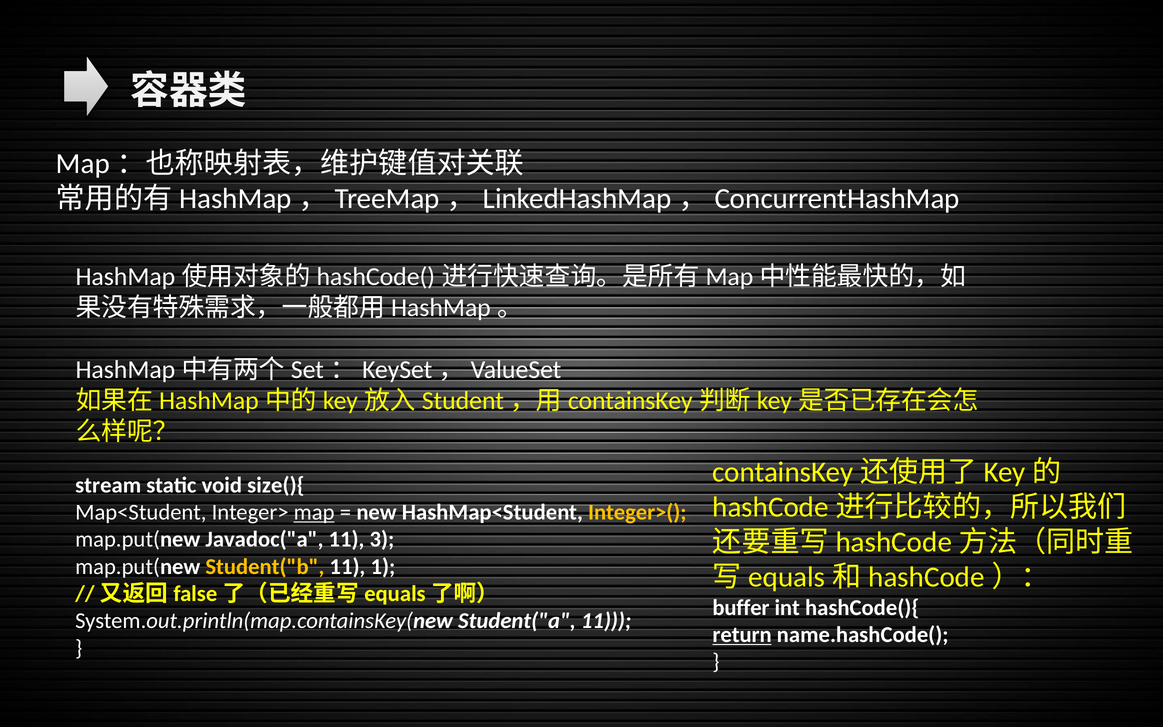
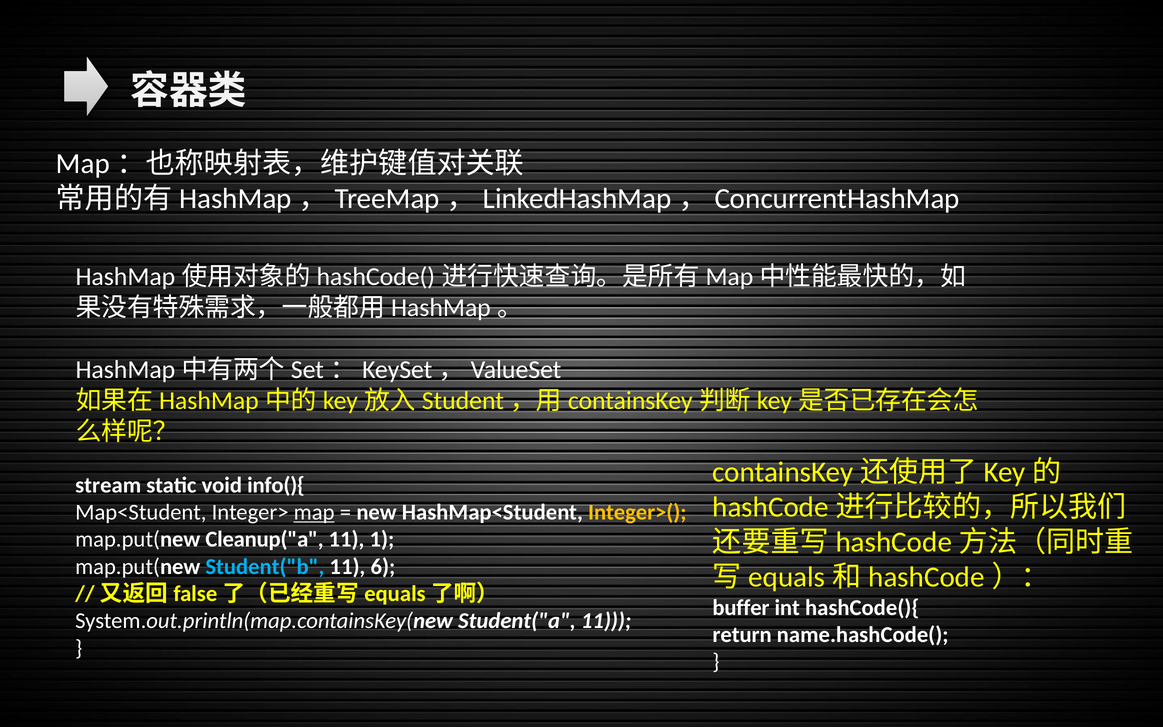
size(){: size(){ -> info(){ (276, 485)
Javadoc("a: Javadoc("a -> Cleanup("a (265, 539)
3: 3 -> 1 (382, 539)
Student("b colour: yellow -> light blue (265, 566)
1: 1 -> 6 (383, 566)
return underline: present -> none (742, 635)
